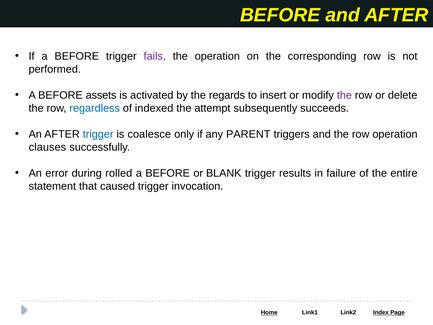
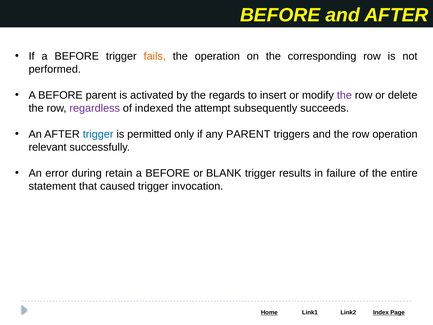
fails colour: purple -> orange (155, 56)
BEFORE assets: assets -> parent (101, 95)
regardless colour: blue -> purple (95, 108)
coalesce: coalesce -> permitted (149, 134)
clauses: clauses -> relevant (48, 147)
rolled: rolled -> retain (119, 173)
